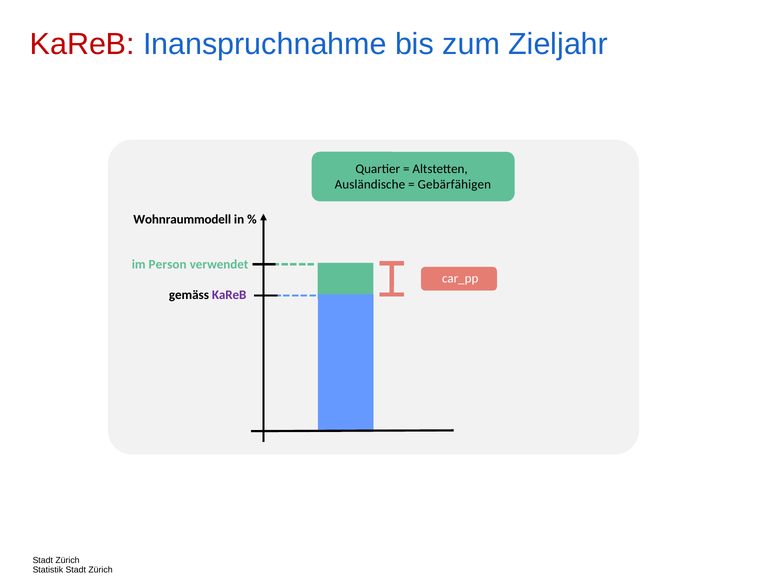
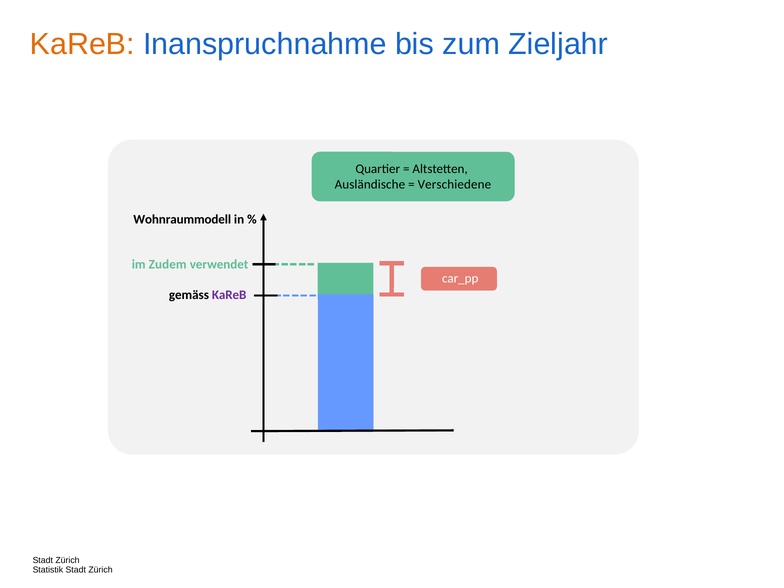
KaReB colour: red -> orange (82, 44)
Gebärfähigen: Gebärfähigen -> Verschiedene (454, 185)
Person: Person -> Zudem (168, 264)
